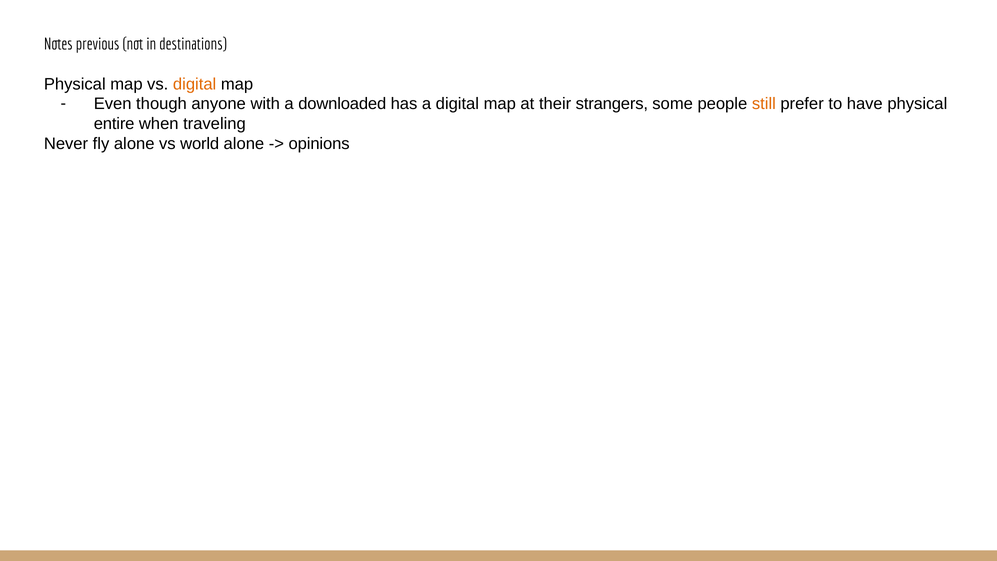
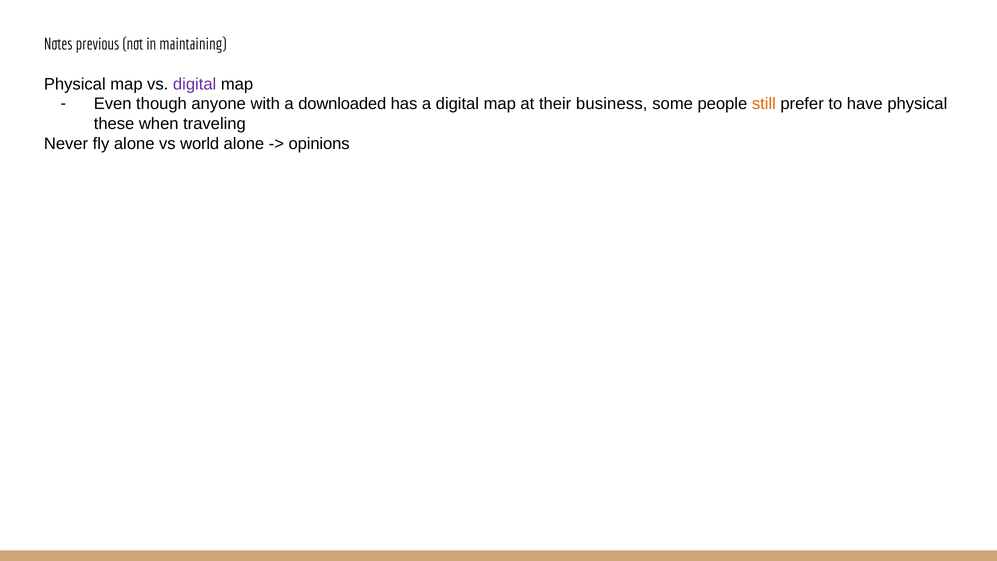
destinations: destinations -> maintaining (193, 44)
digital colour: orange -> purple (195, 84)
strangers: strangers -> business (612, 104)
entire: entire -> these (114, 124)
